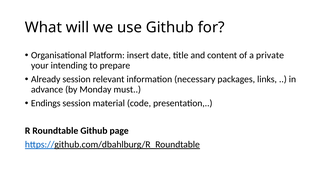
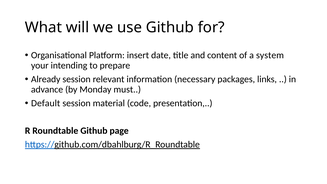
private: private -> system (270, 55)
Endings: Endings -> Default (46, 103)
